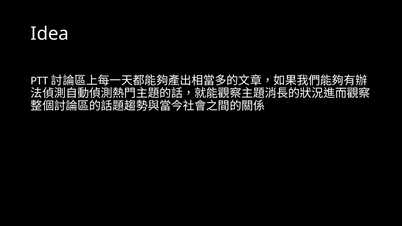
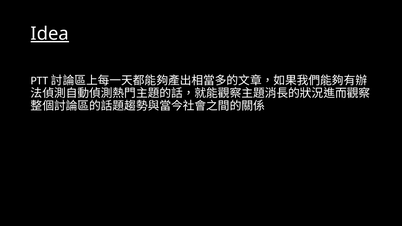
Idea underline: none -> present (50, 34)
